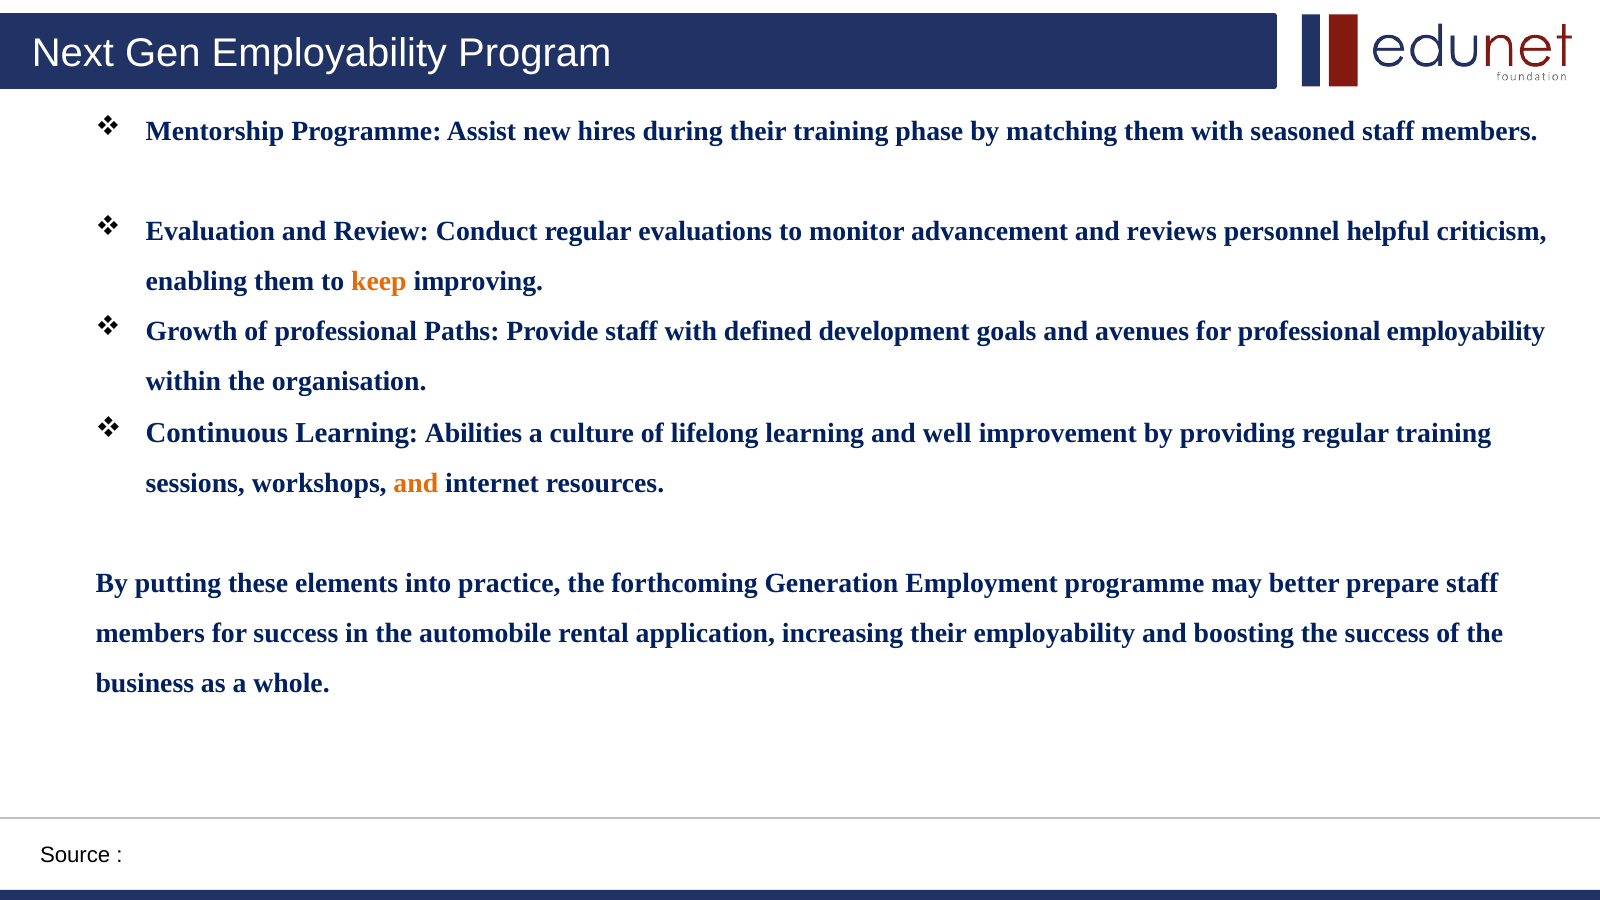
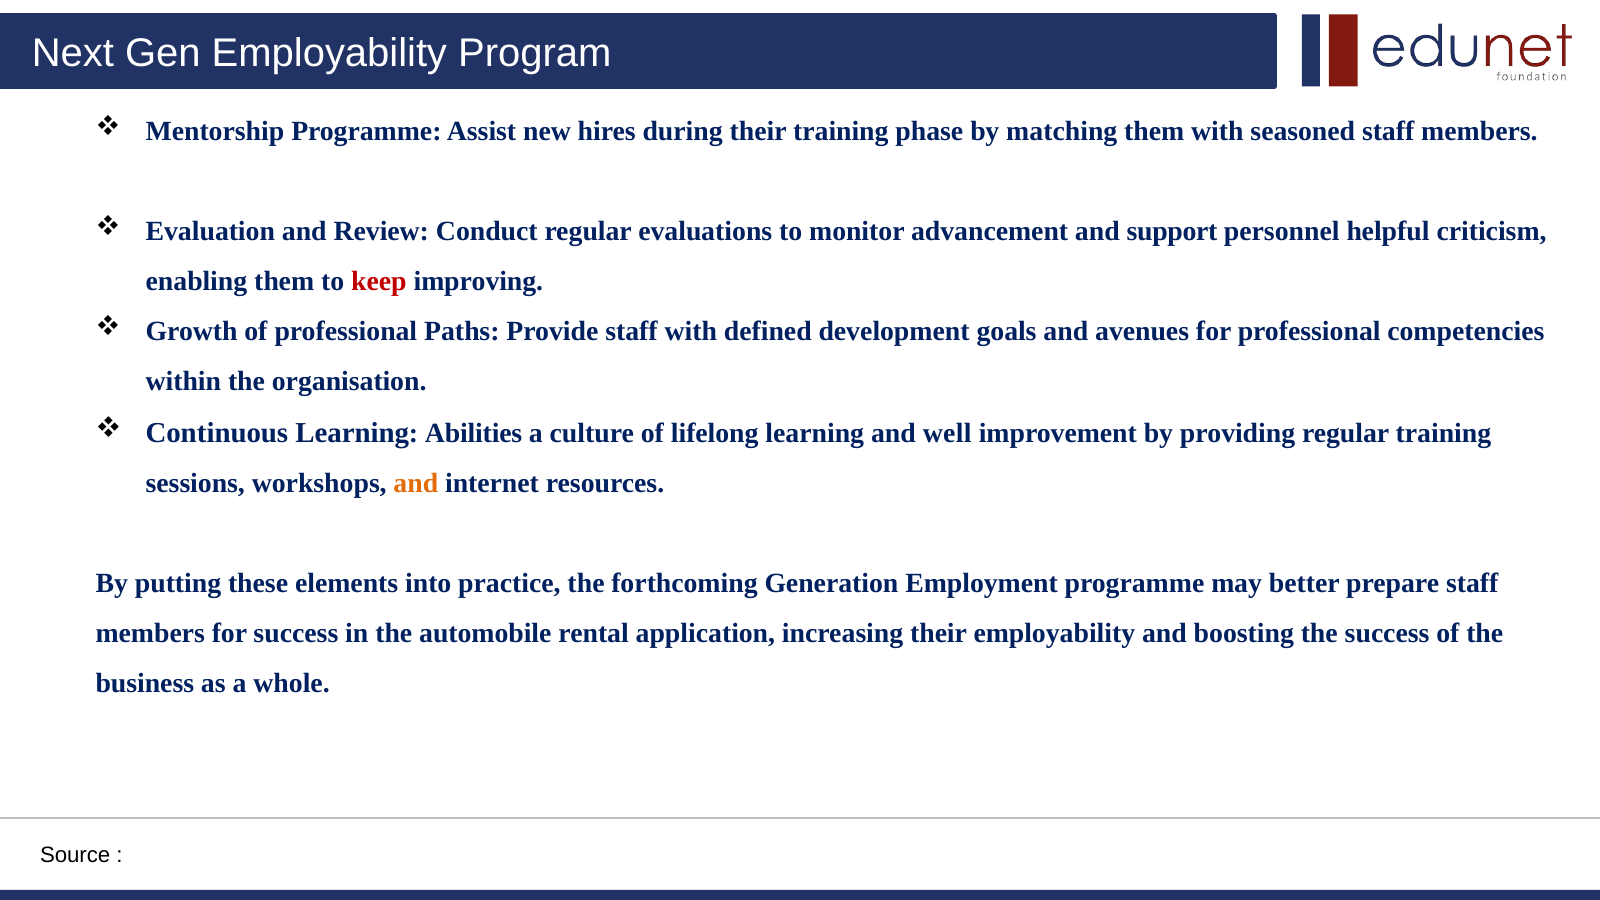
reviews: reviews -> support (1172, 231)
keep colour: orange -> red (379, 281)
professional employability: employability -> competencies (1466, 331)
